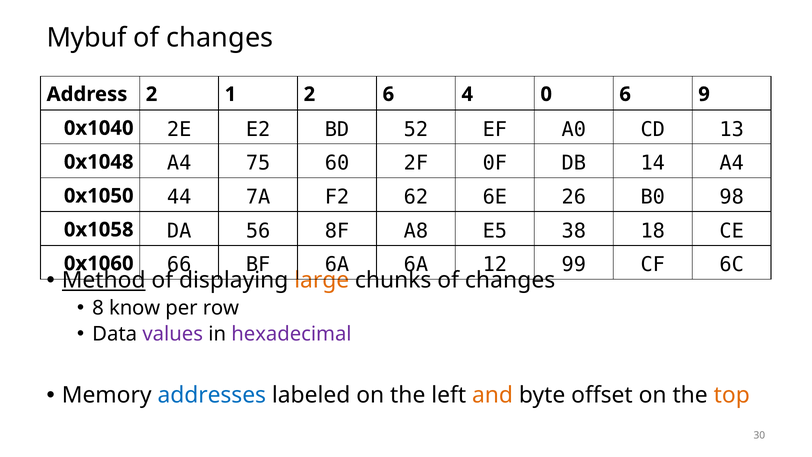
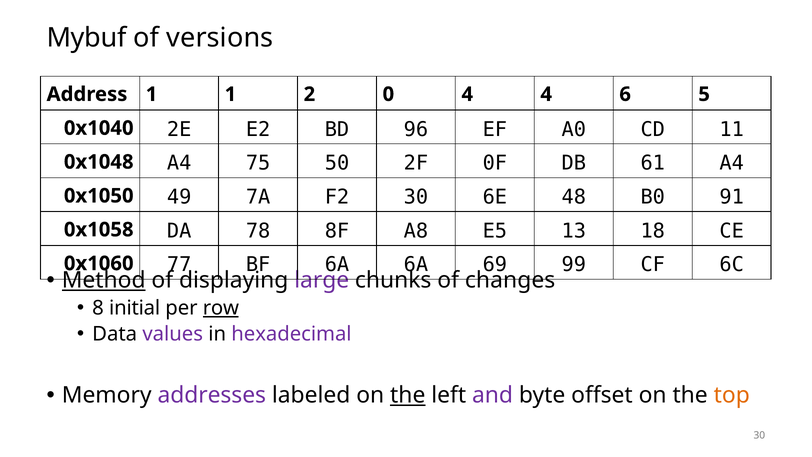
changes: changes -> versions (220, 38)
Address 2: 2 -> 1 (152, 94)
2 6: 6 -> 0 (388, 94)
4 0: 0 -> 4 (546, 94)
9: 9 -> 5 (704, 94)
52: 52 -> 96 (416, 129)
13: 13 -> 11 (732, 129)
60: 60 -> 50 (337, 163)
14: 14 -> 61 (653, 163)
44: 44 -> 49 (179, 197)
F2 62: 62 -> 30 (416, 197)
26: 26 -> 48 (574, 197)
98: 98 -> 91 (732, 197)
56: 56 -> 78 (258, 231)
38: 38 -> 13 (574, 231)
66: 66 -> 77 (179, 265)
12: 12 -> 69 (495, 265)
large colour: orange -> purple (322, 280)
know: know -> initial (135, 308)
row underline: none -> present (221, 308)
addresses colour: blue -> purple (212, 395)
the underline: none -> present (408, 395)
and colour: orange -> purple (493, 395)
